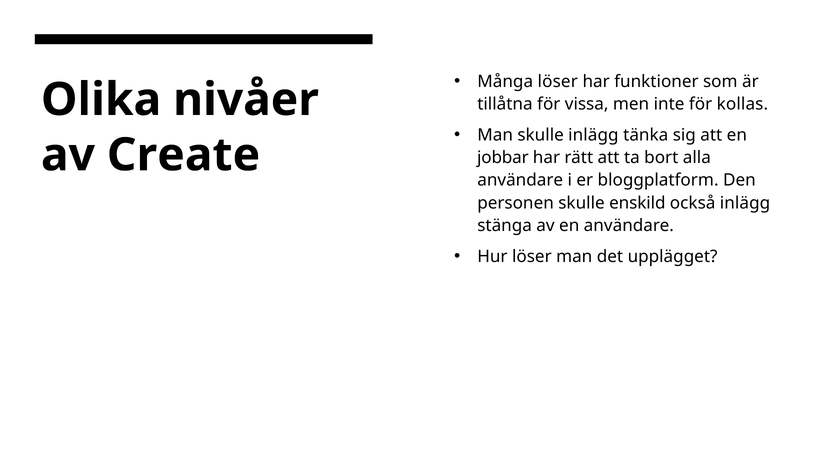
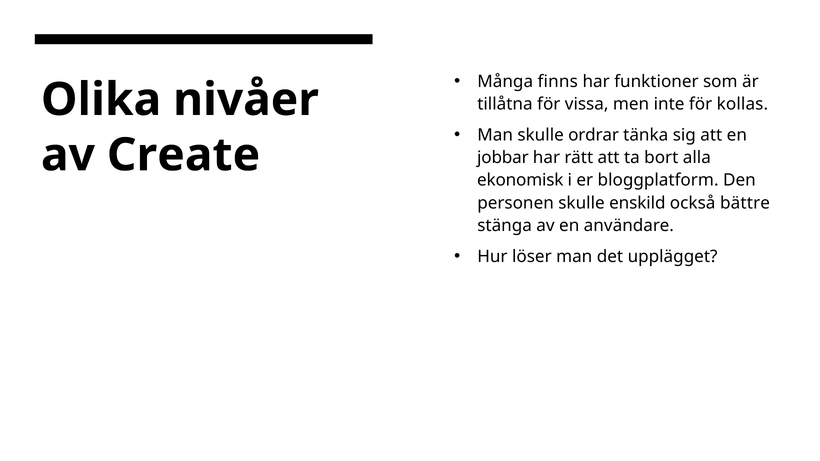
Många löser: löser -> finns (558, 82)
skulle inlägg: inlägg -> ordrar (594, 135)
användare: användare -> ekonomisk (520, 180)
också inlägg: inlägg -> bättre (745, 203)
